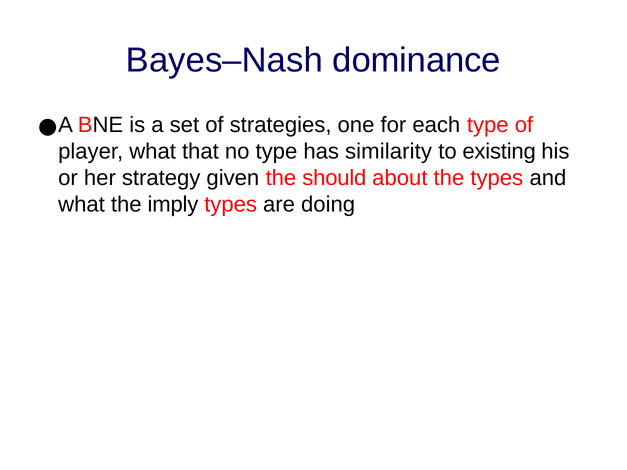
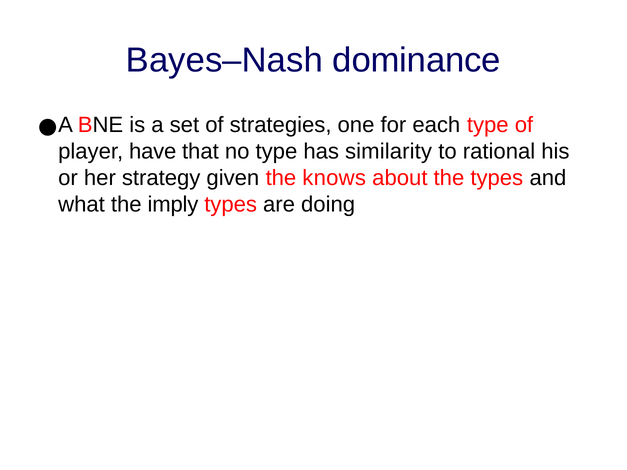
player what: what -> have (153, 151)
existing: existing -> rational (499, 151)
should: should -> knows (334, 178)
